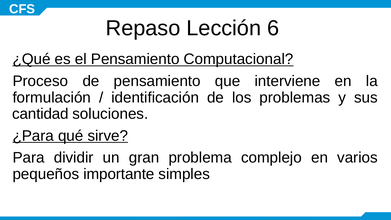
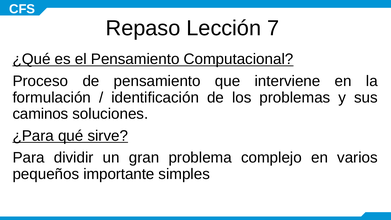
6: 6 -> 7 (273, 28)
cantidad: cantidad -> caminos (40, 114)
